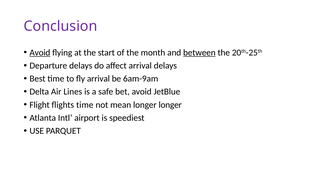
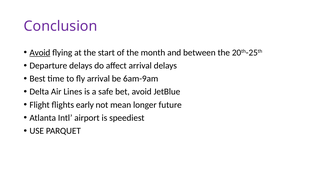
between underline: present -> none (199, 53)
flights time: time -> early (85, 105)
longer longer: longer -> future (170, 105)
